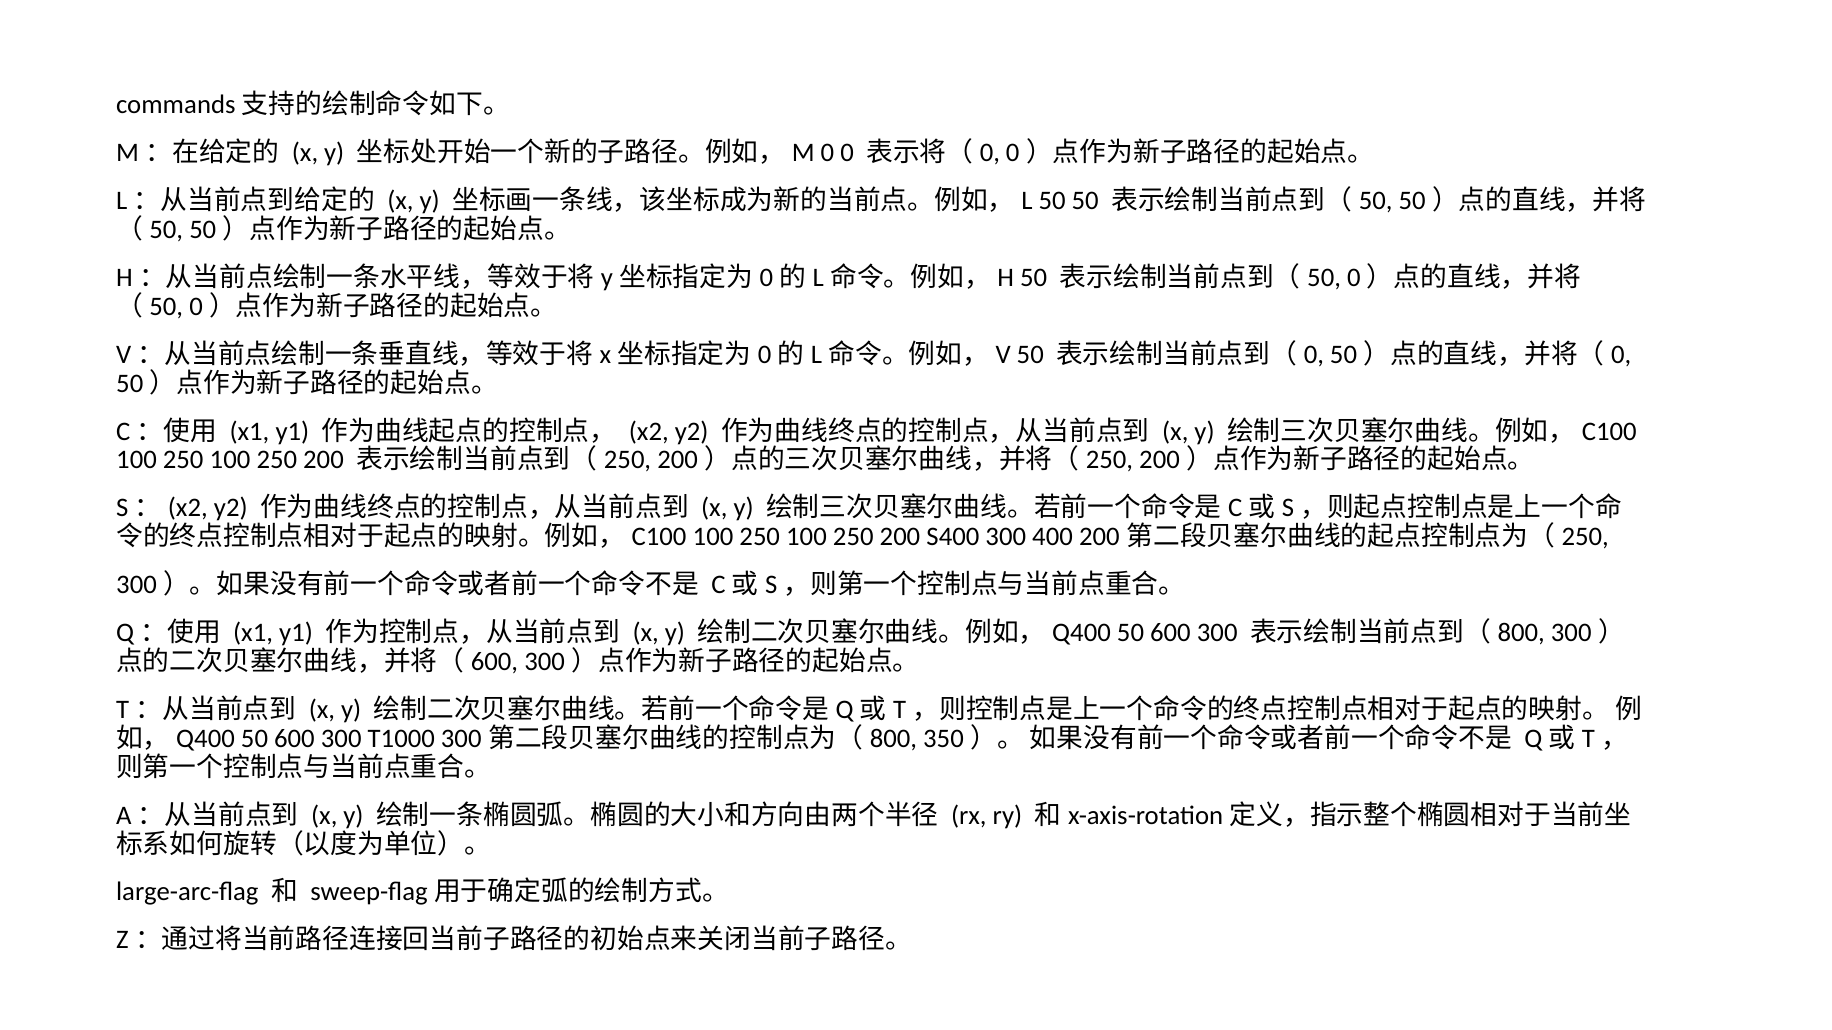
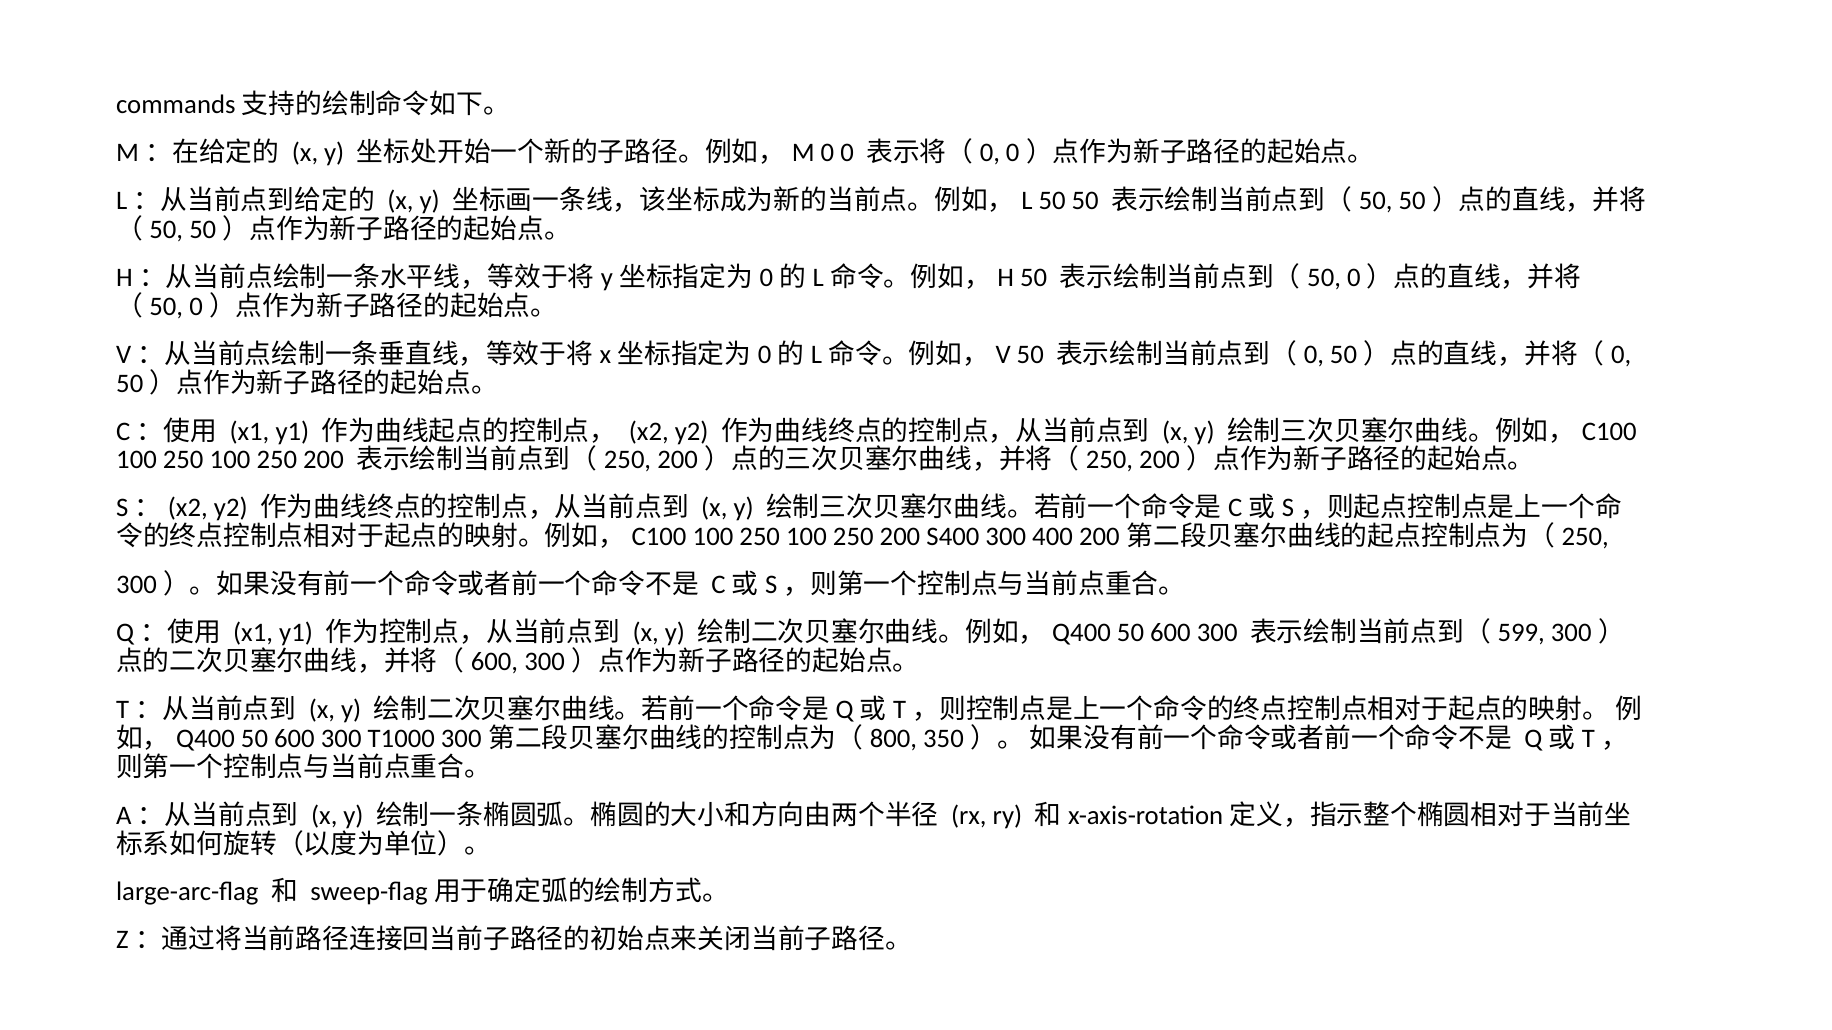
800: 800 -> 599 (1521, 633)
